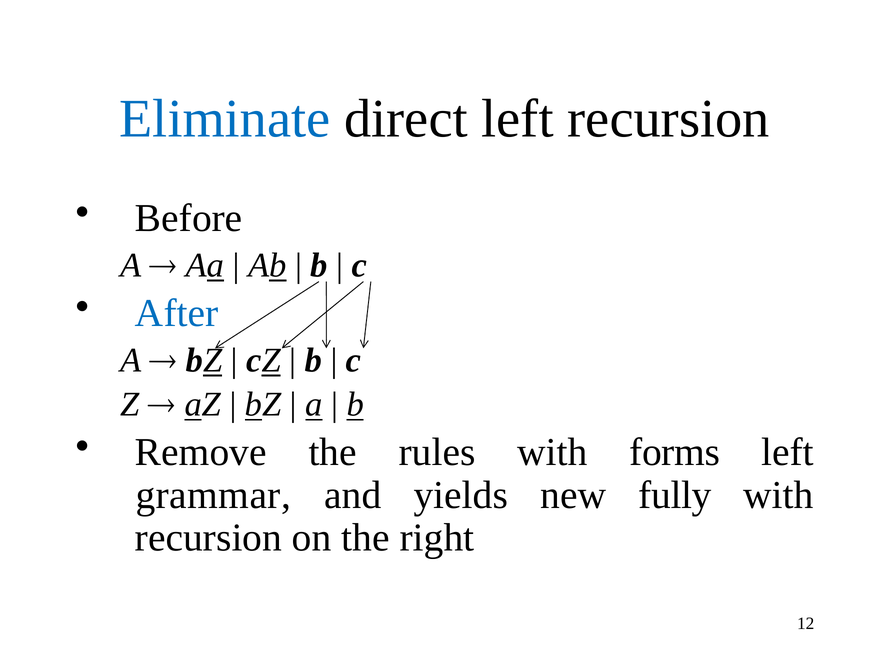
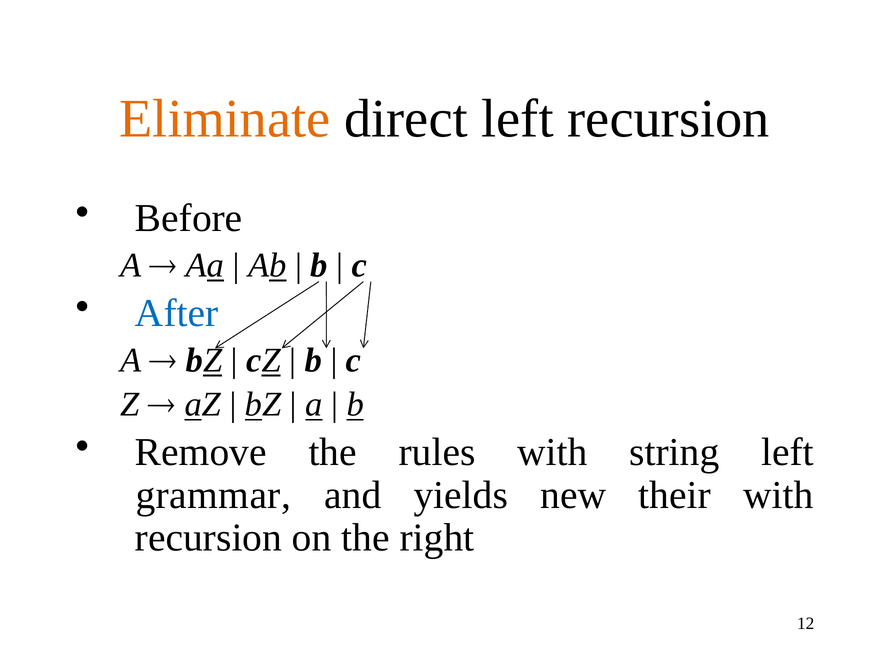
Eliminate colour: blue -> orange (225, 119)
forms: forms -> string (674, 453)
fully: fully -> their (675, 495)
